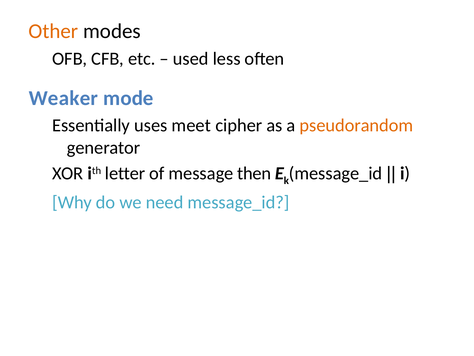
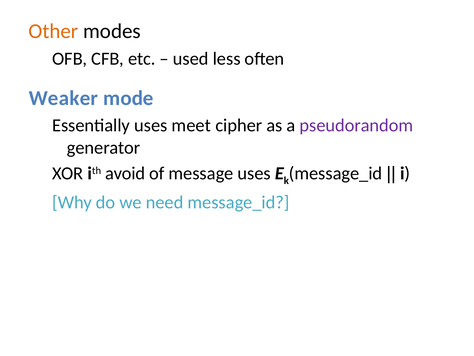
pseudorandom colour: orange -> purple (356, 125)
letter: letter -> avoid (125, 173)
message then: then -> uses (254, 173)
